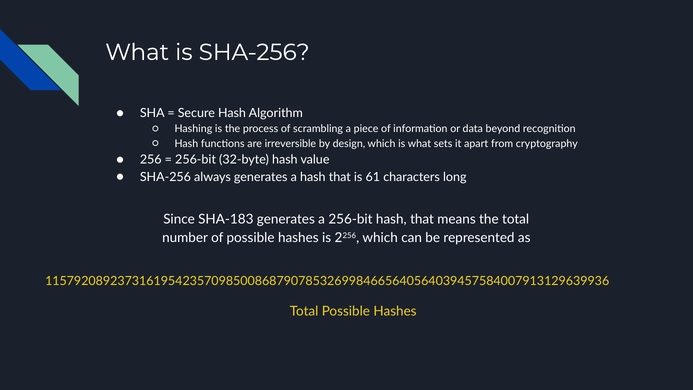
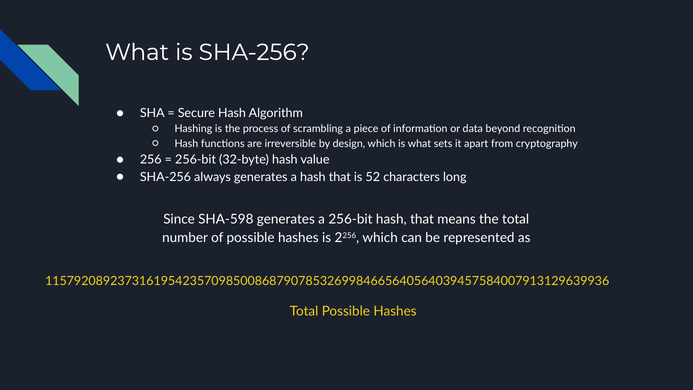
61: 61 -> 52 (373, 177)
SHA-183: SHA-183 -> SHA-598 (226, 219)
